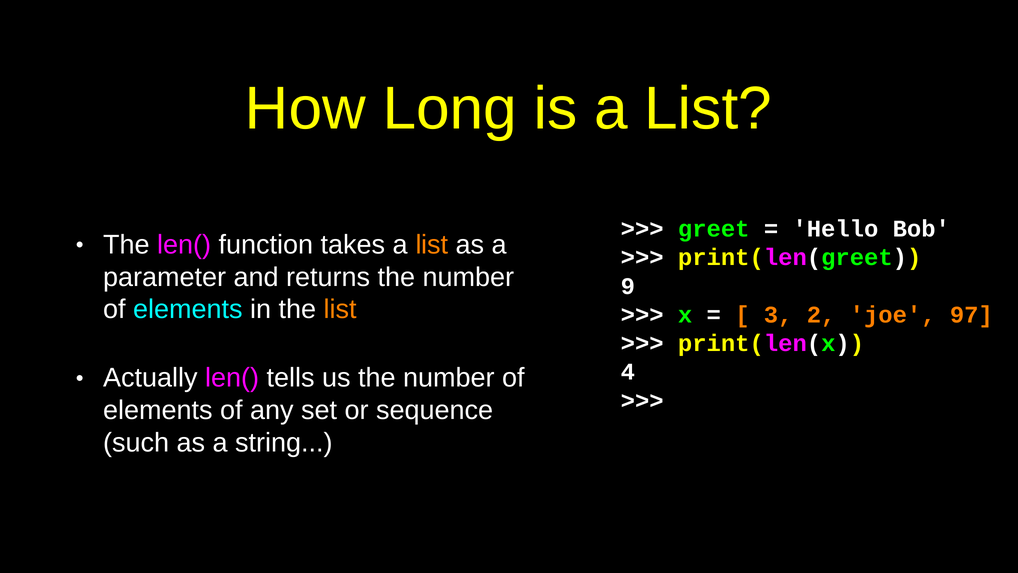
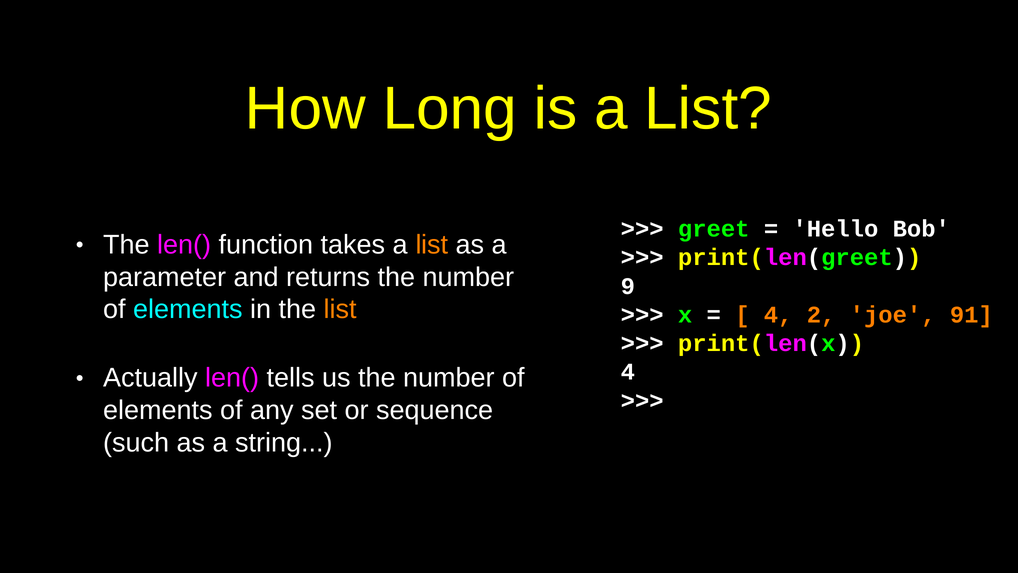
3: 3 -> 4 (778, 315)
97: 97 -> 91 (971, 315)
